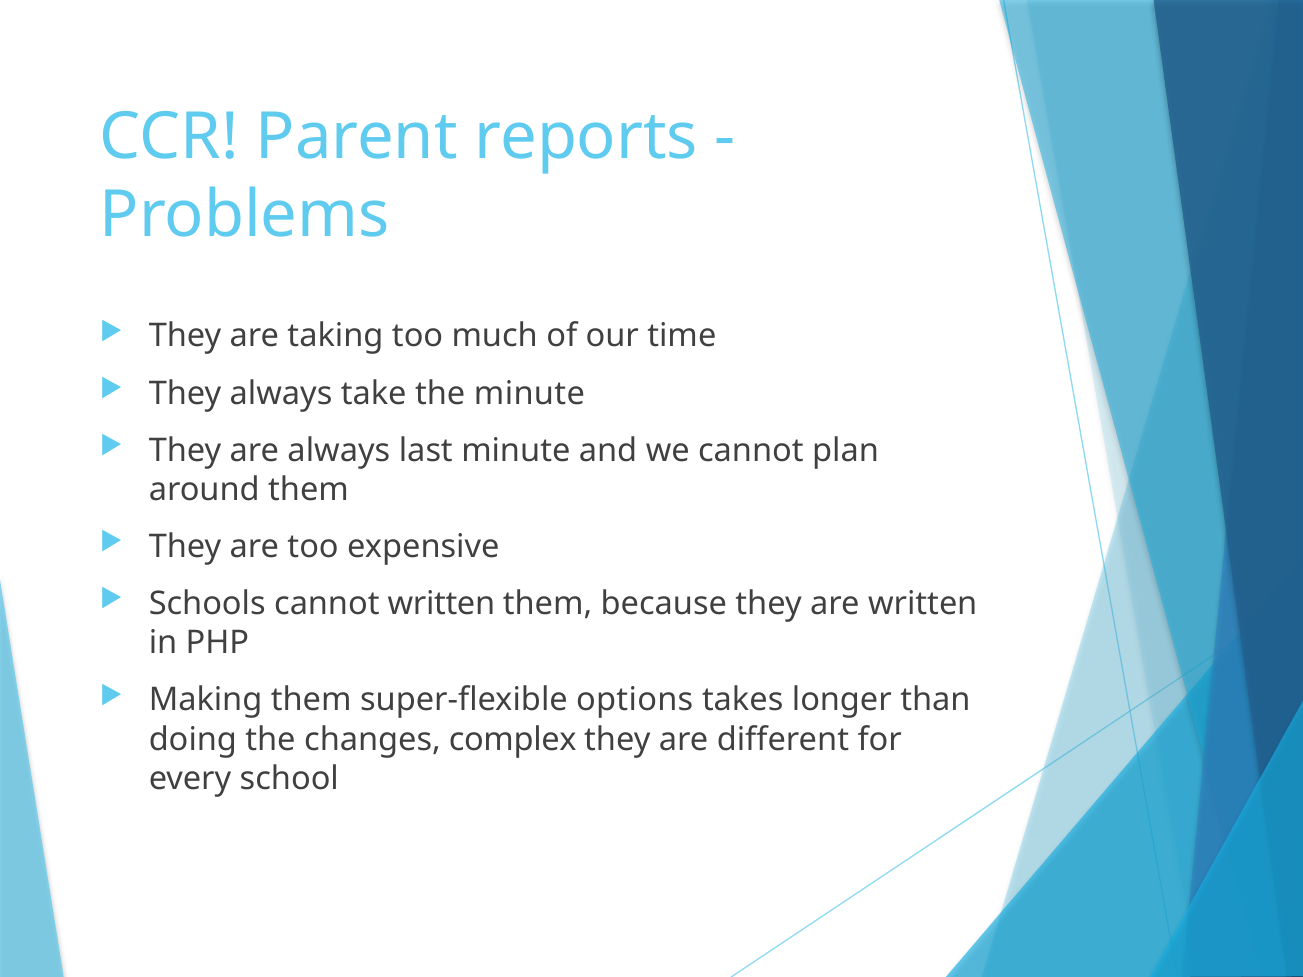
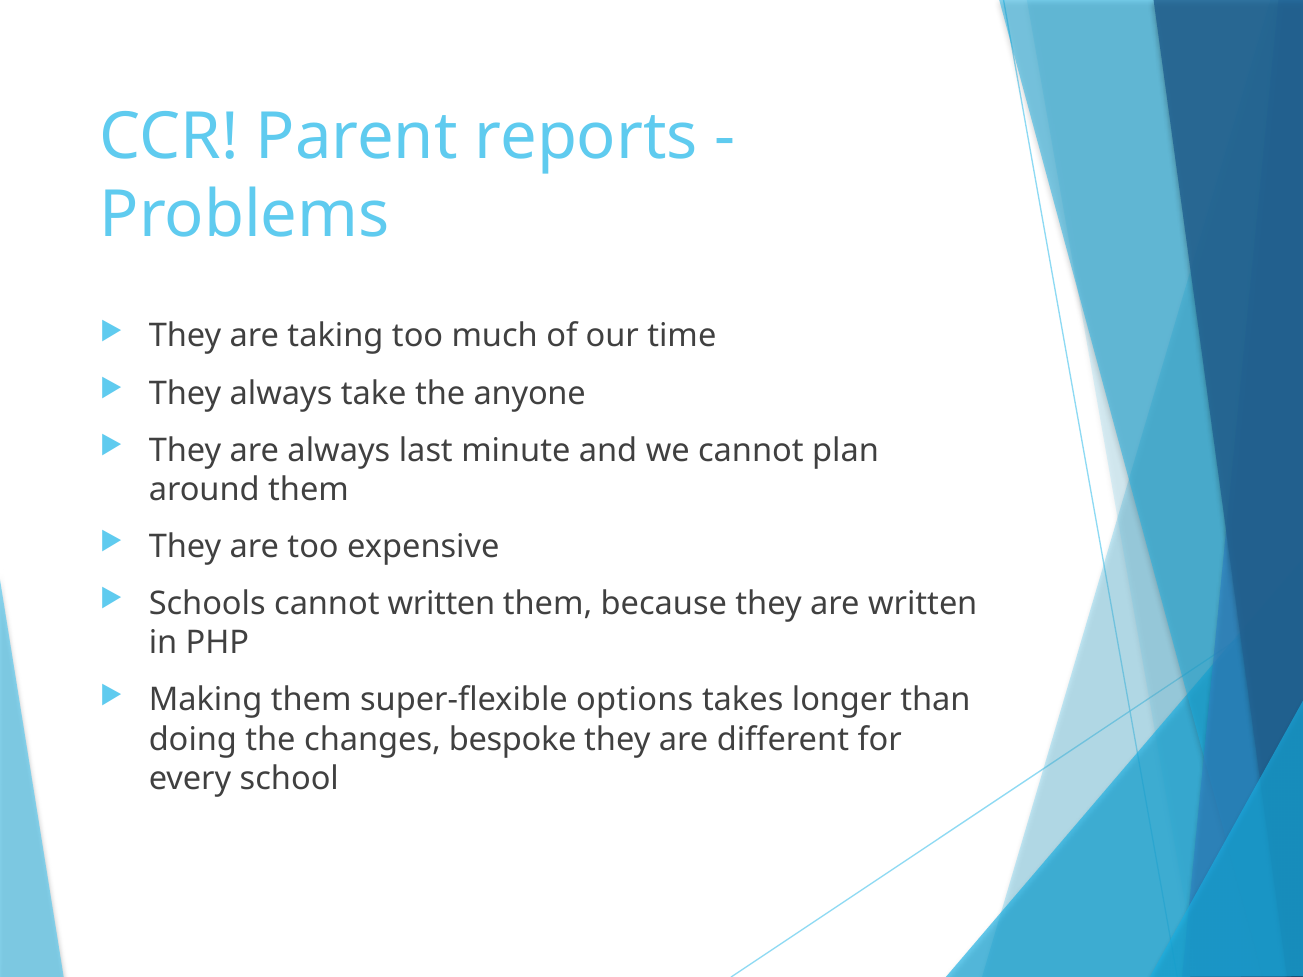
the minute: minute -> anyone (530, 393)
complex: complex -> bespoke (513, 740)
